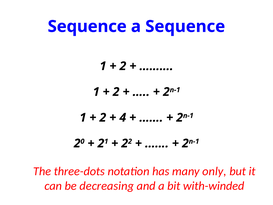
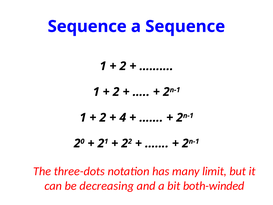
only: only -> limit (215, 171)
with-winded: with-winded -> both-winded (214, 186)
